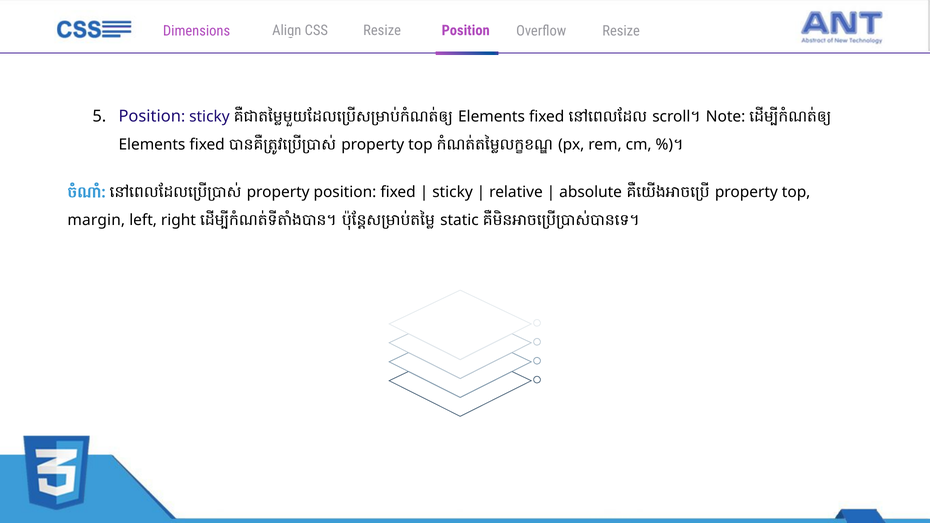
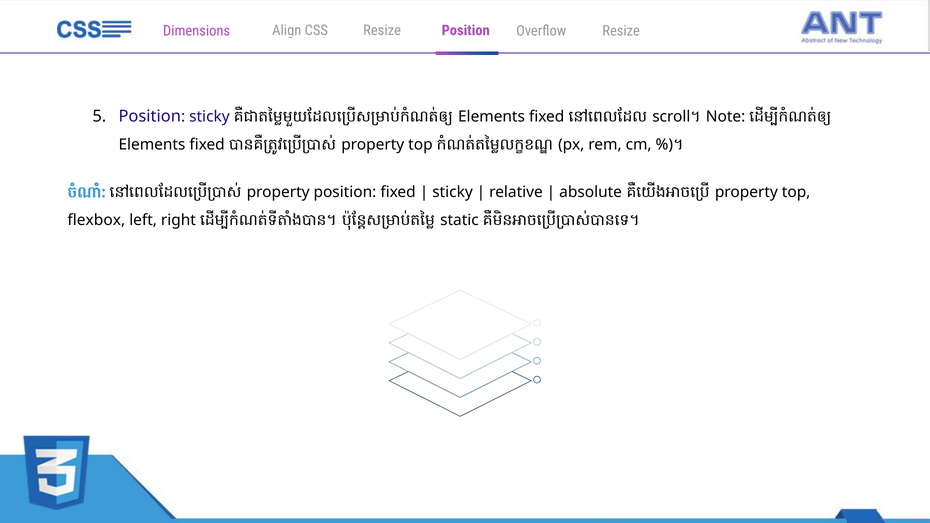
margin: margin -> flexbox (96, 220)
